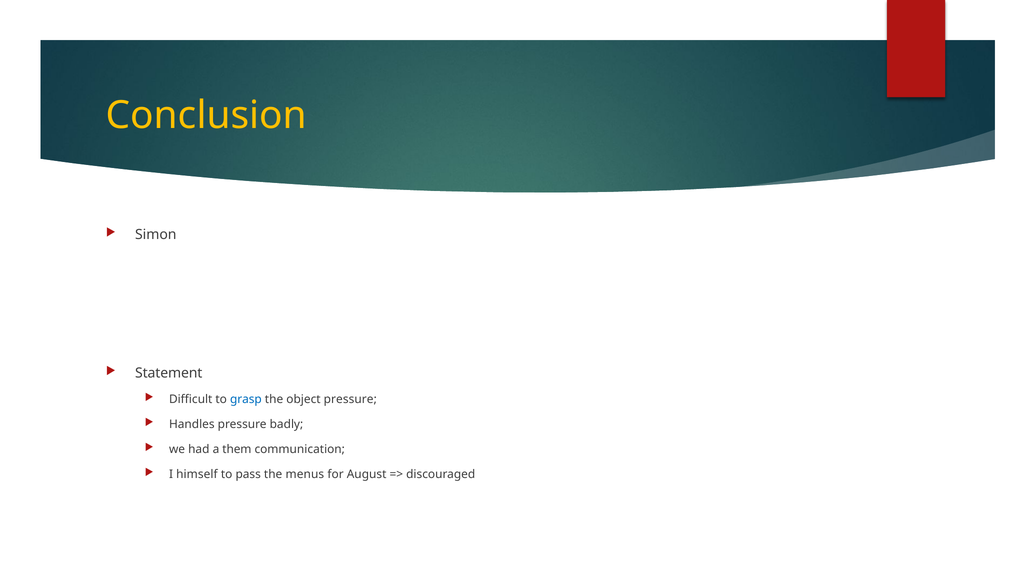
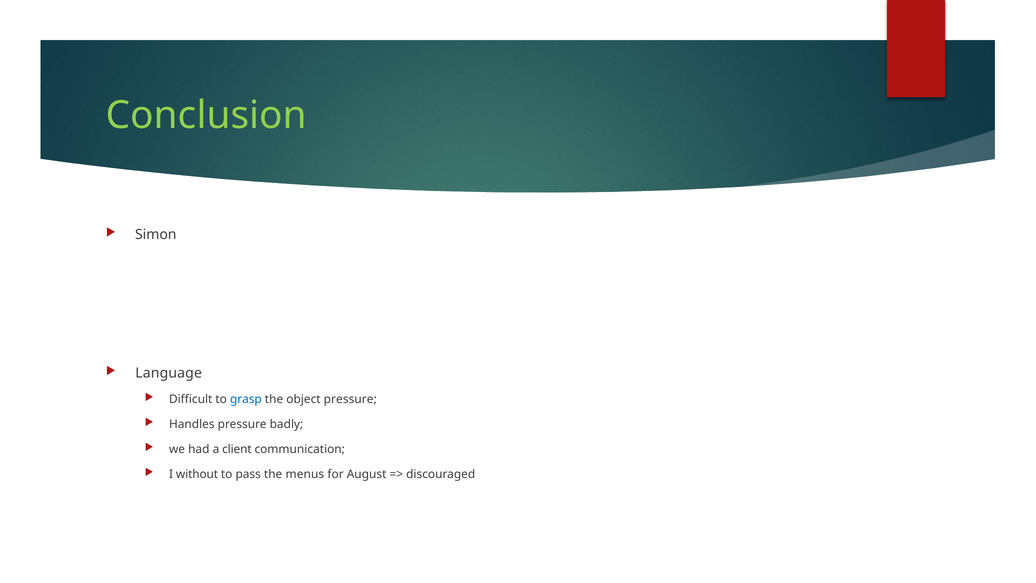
Conclusion colour: yellow -> light green (206, 115)
Statement: Statement -> Language (169, 373)
them: them -> client (237, 449)
himself: himself -> without (197, 474)
